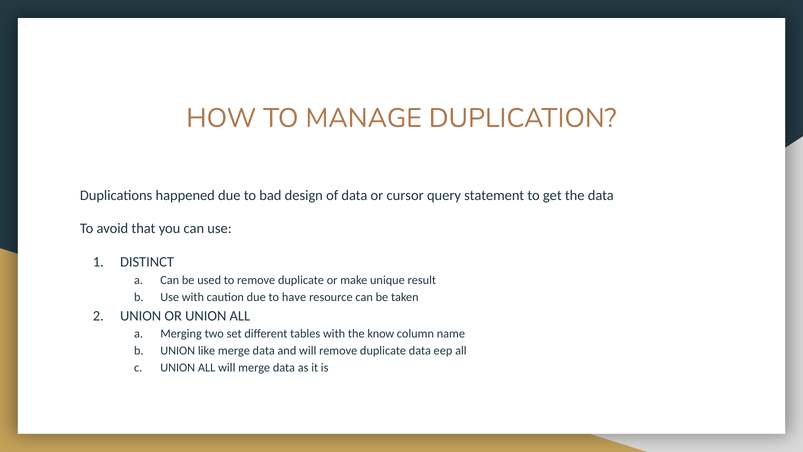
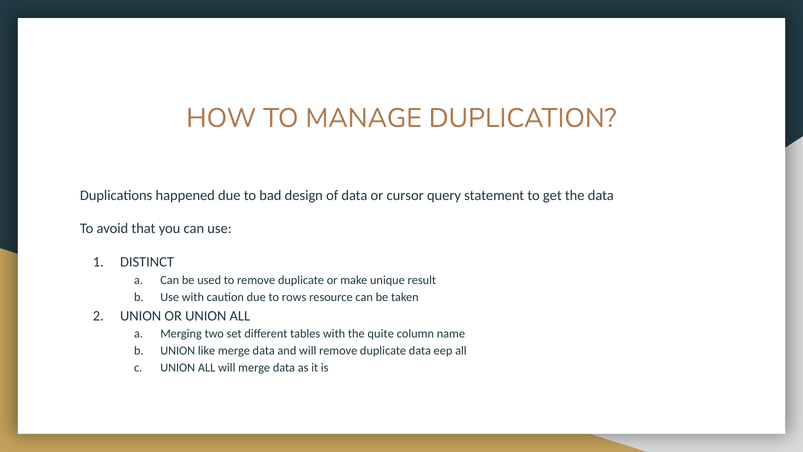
have: have -> rows (294, 297)
know: know -> quite (381, 334)
